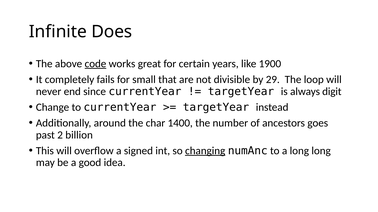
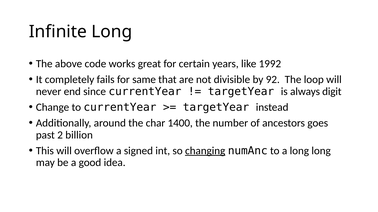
Infinite Does: Does -> Long (112, 32)
code underline: present -> none (95, 64)
1900: 1900 -> 1992 (270, 64)
small: small -> same (144, 80)
29: 29 -> 92 (273, 80)
